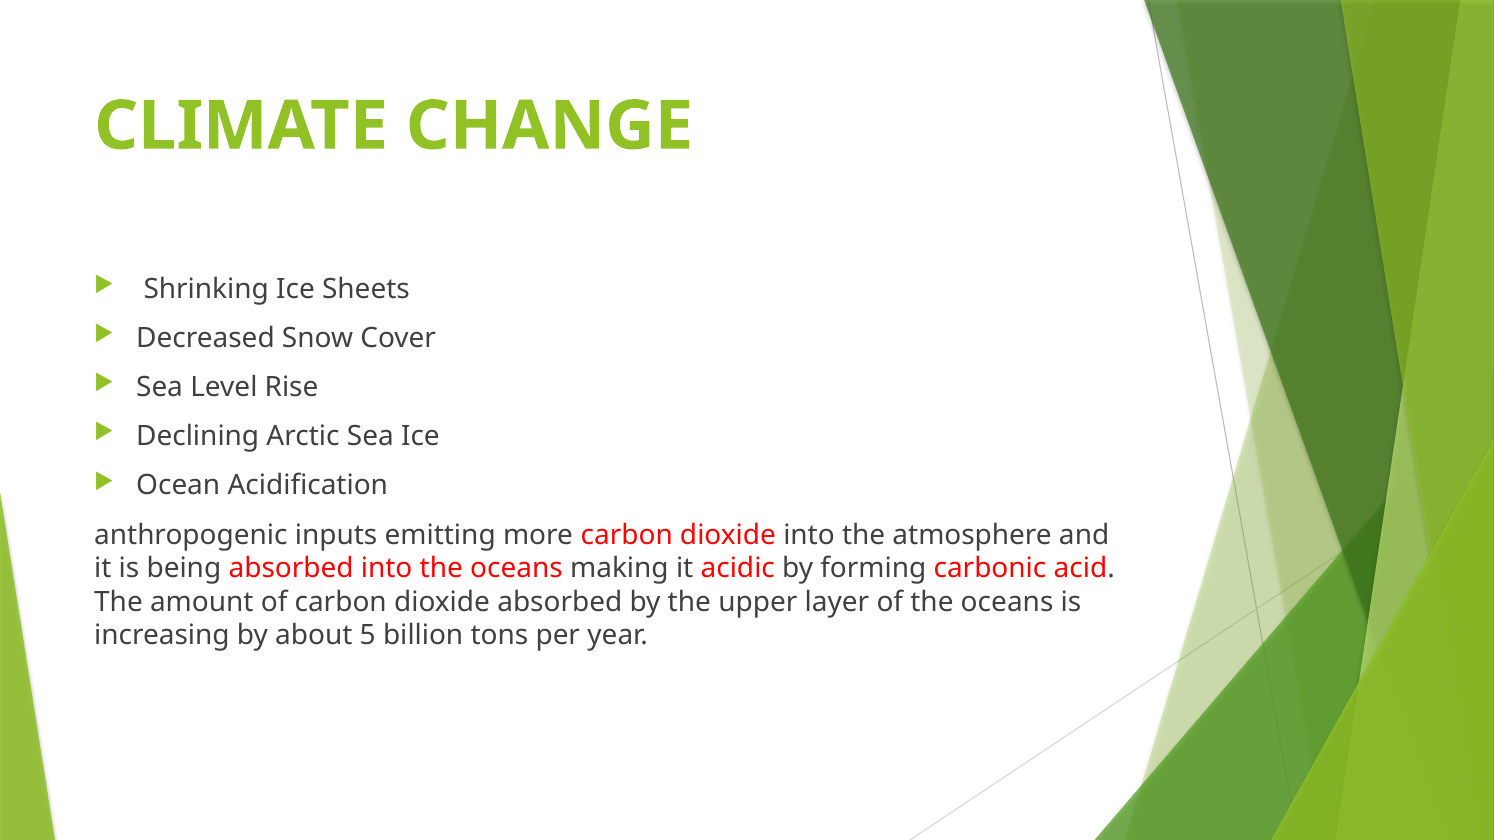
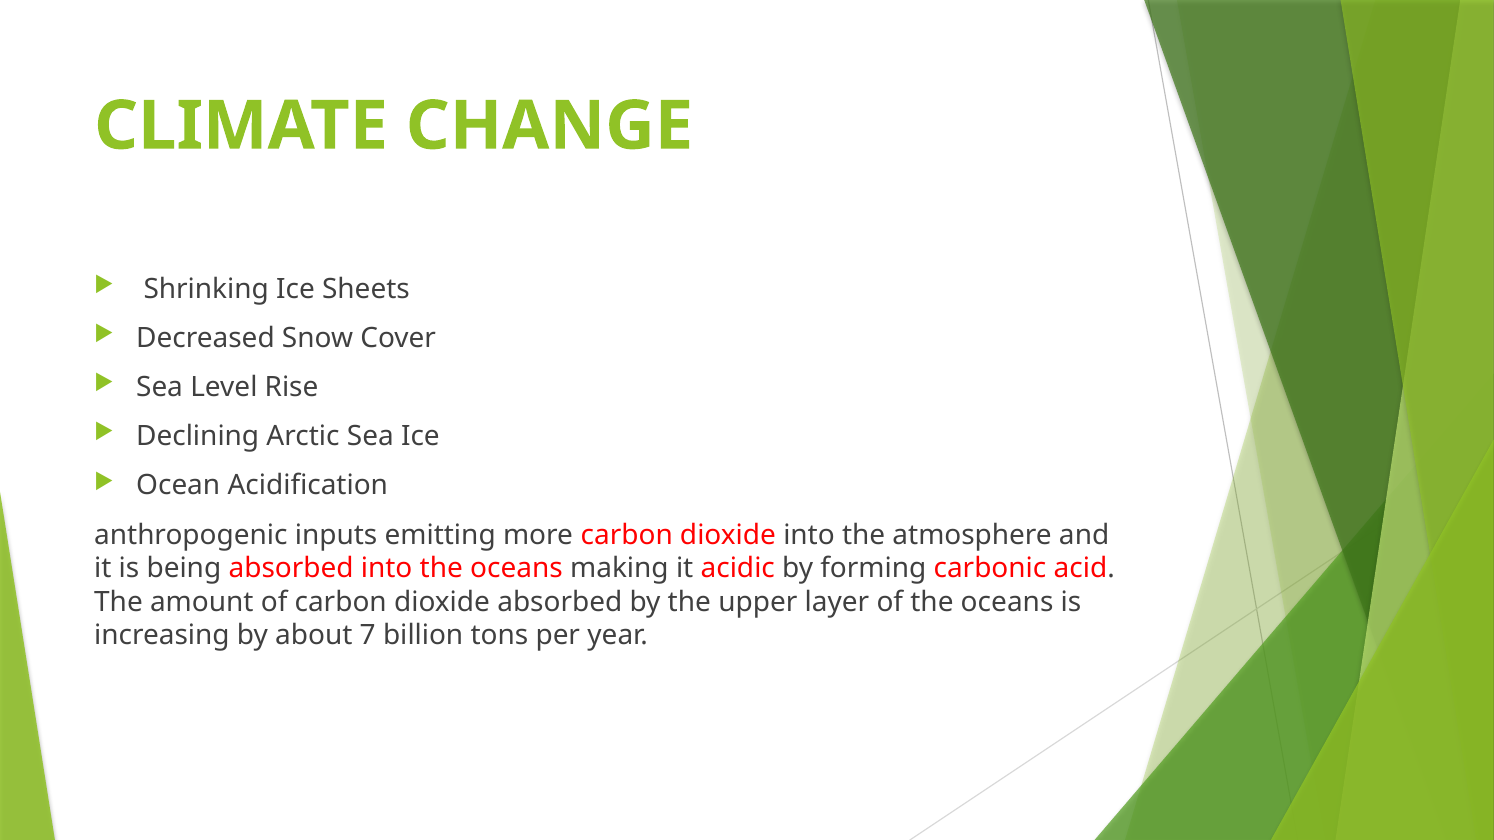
5: 5 -> 7 (368, 636)
